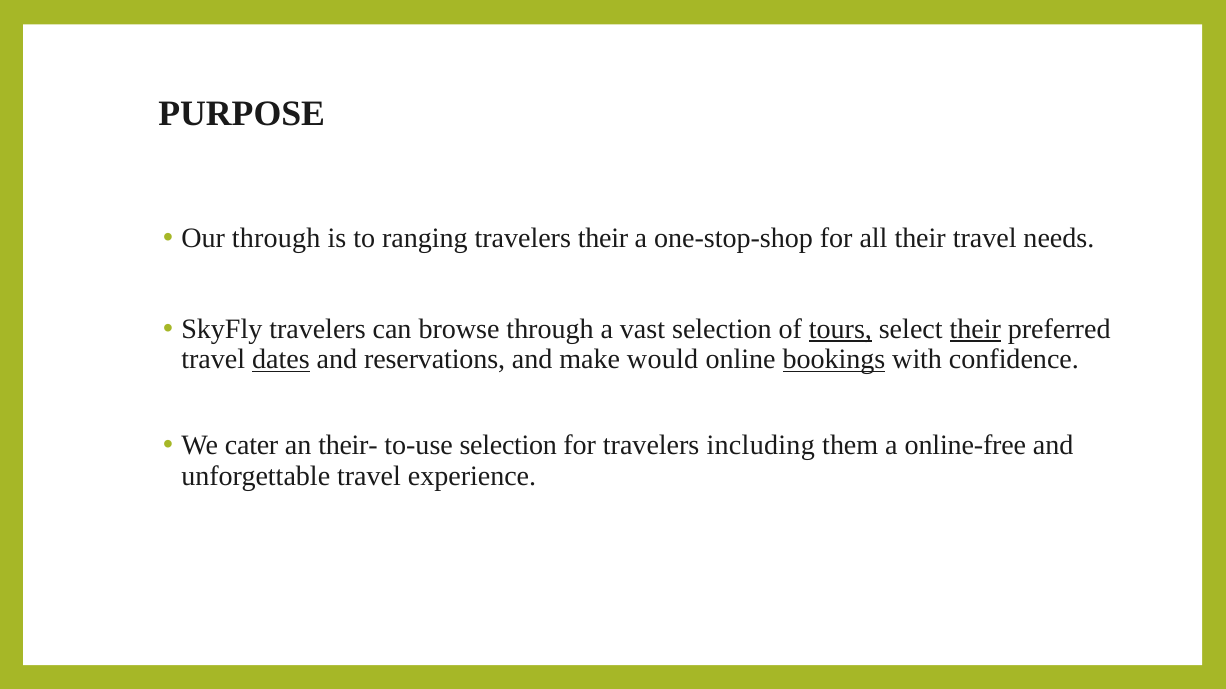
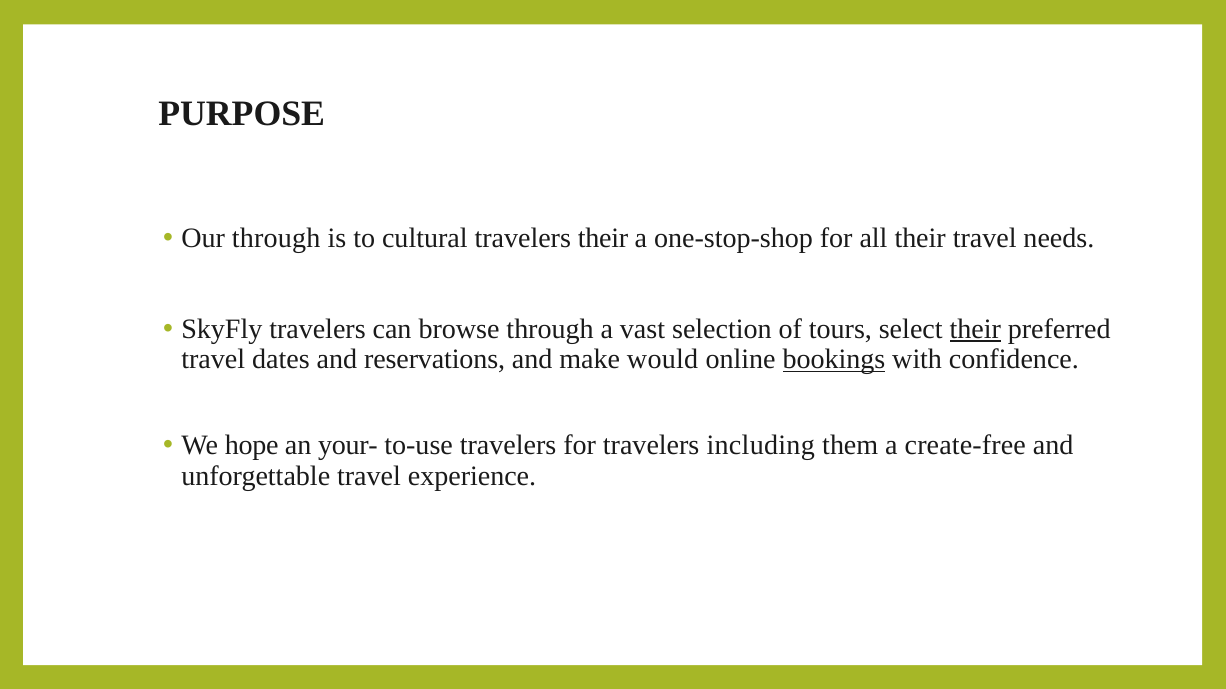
ranging: ranging -> cultural (425, 239)
tours underline: present -> none (840, 330)
dates underline: present -> none (281, 360)
cater: cater -> hope (252, 446)
their-: their- -> your- (348, 446)
to-use selection: selection -> travelers (508, 446)
online-free: online-free -> create-free (965, 446)
